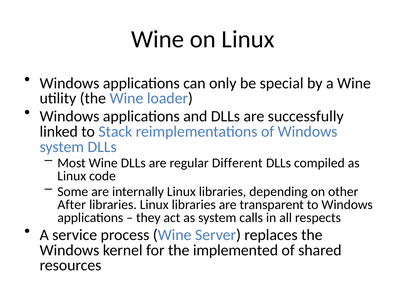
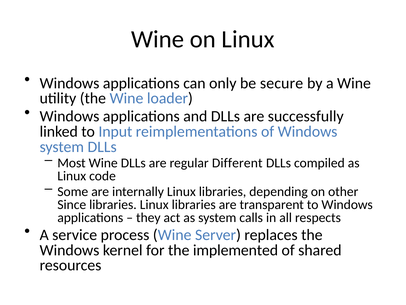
special: special -> secure (282, 83)
Stack: Stack -> Input (115, 131)
After: After -> Since (72, 204)
